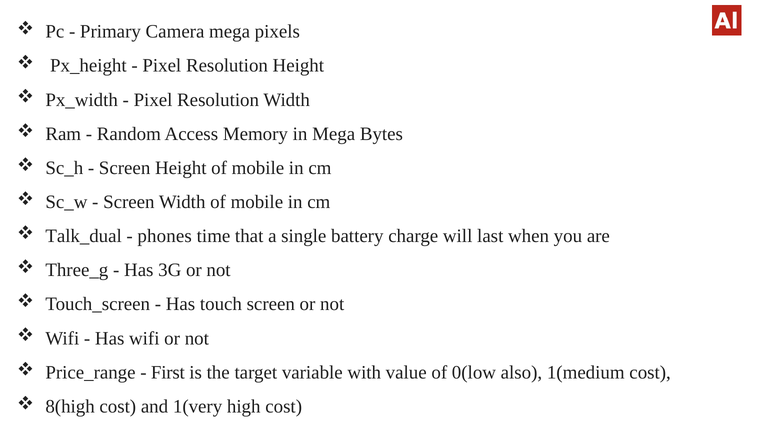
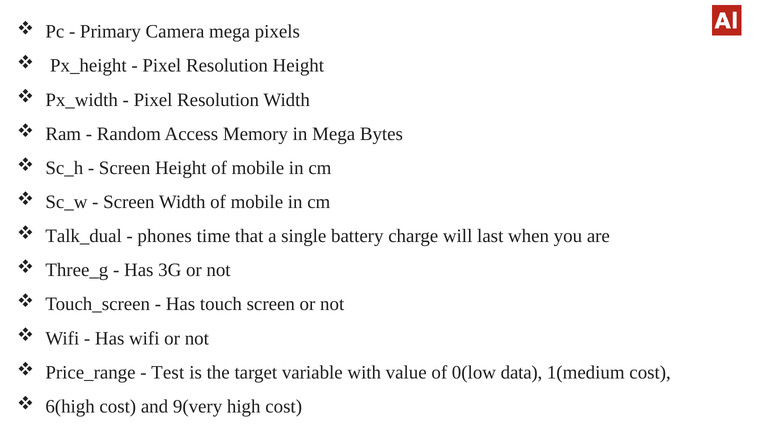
First: First -> Test (168, 372)
also: also -> data (522, 372)
8(high: 8(high -> 6(high (70, 406)
1(very: 1(very -> 9(very (198, 406)
